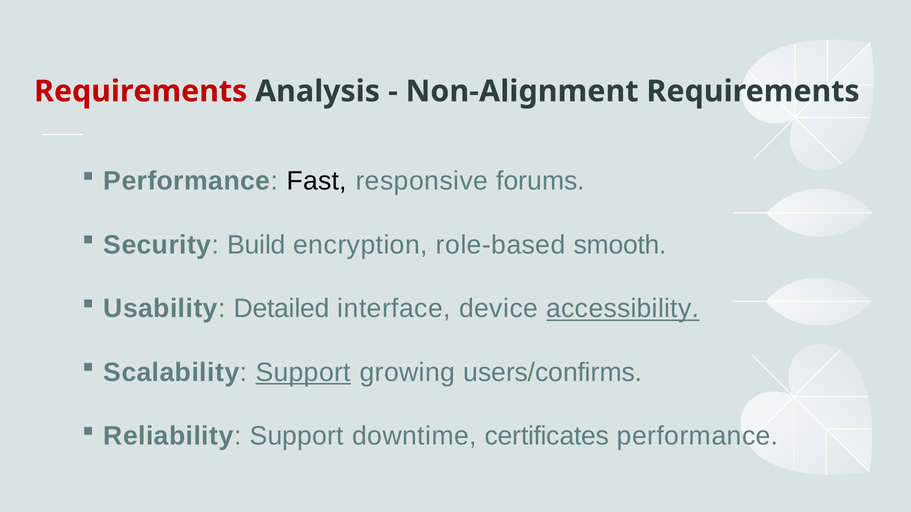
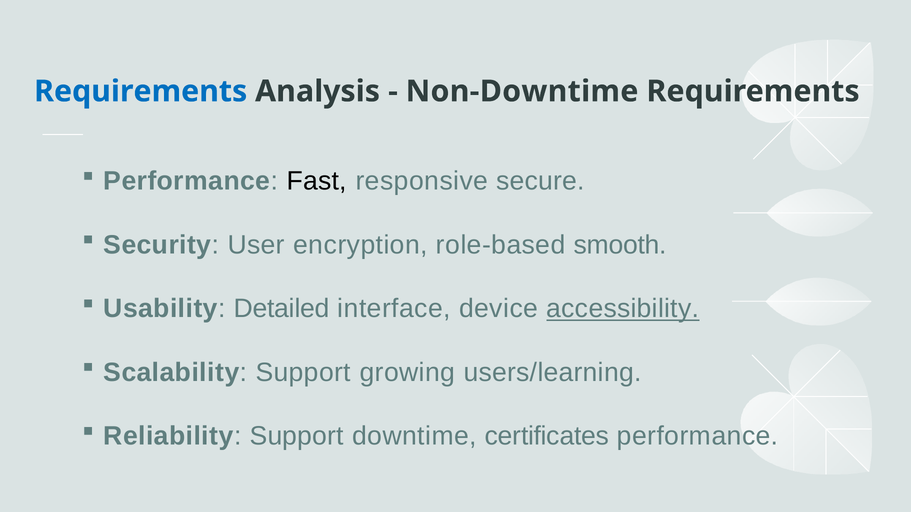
Requirements colour: red -> blue (141, 91)
Non-Alignment: Non-Alignment -> Non-Downtime (522, 91)
forums: forums -> secure (540, 181)
Build: Build -> User (256, 245)
Support underline: present -> none (303, 373)
users/confirms: users/confirms -> users/learning (553, 373)
